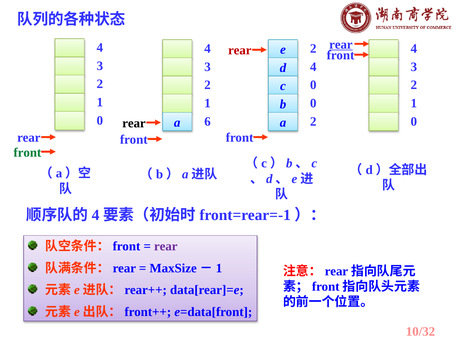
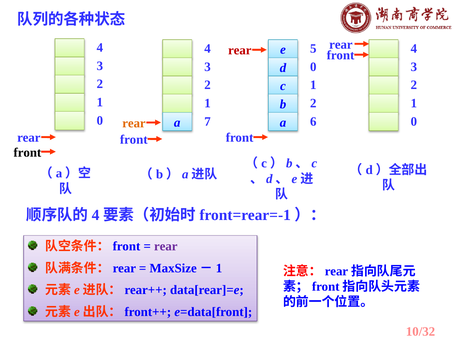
rear underline: present -> none (341, 44)
e 2: 2 -> 5 (313, 49)
d 4: 4 -> 0 (313, 67)
c 0: 0 -> 1 (313, 85)
b 0: 0 -> 2 (313, 103)
6: 6 -> 7 (207, 122)
a 2: 2 -> 6 (313, 122)
rear colour: black -> orange (134, 123)
front colour: green -> black (27, 153)
